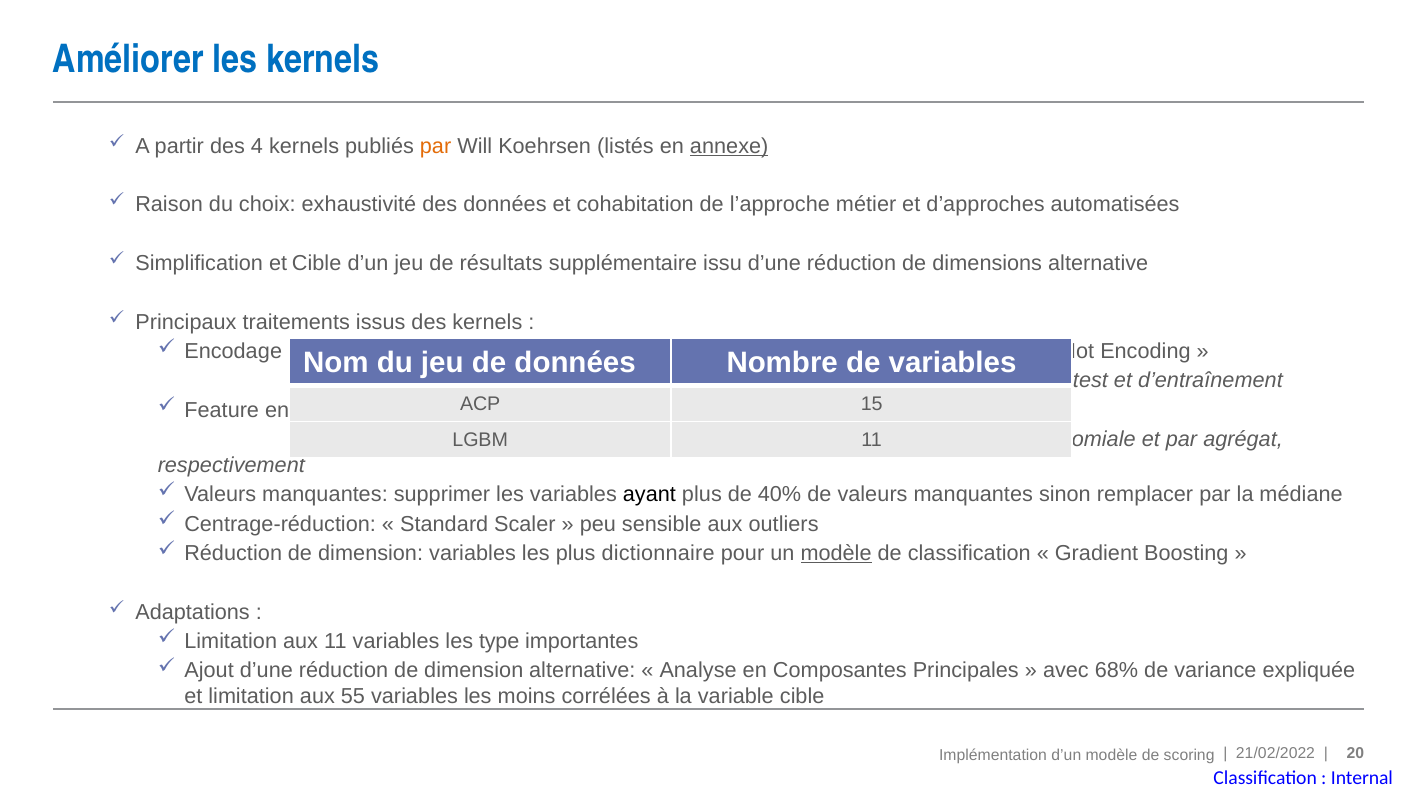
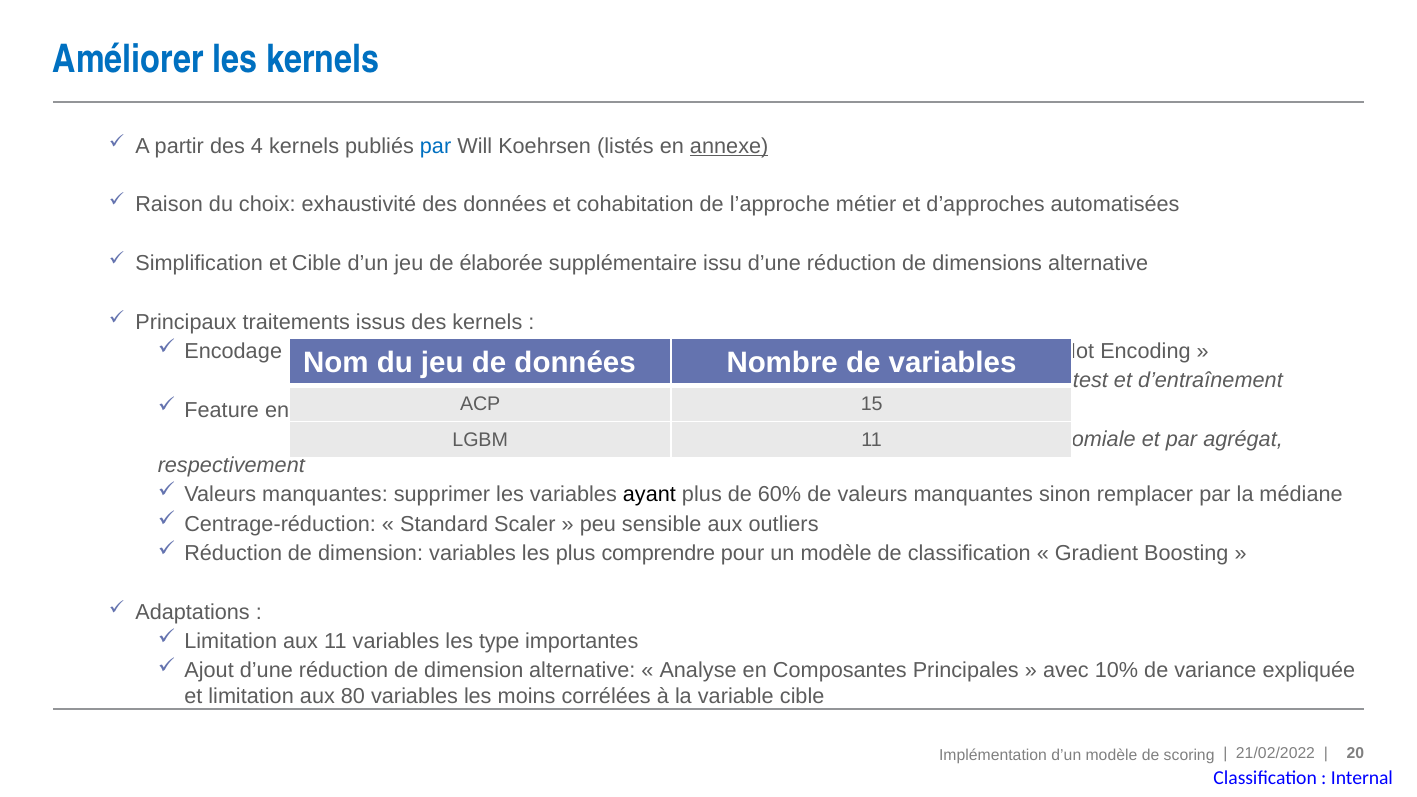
par colour: orange -> blue (436, 146)
résultats: résultats -> élaborée (501, 263)
40%: 40% -> 60% (780, 495)
dictionnaire: dictionnaire -> comprendre (658, 554)
modèle underline: present -> none (836, 554)
68%: 68% -> 10% (1117, 671)
55: 55 -> 80 (353, 697)
